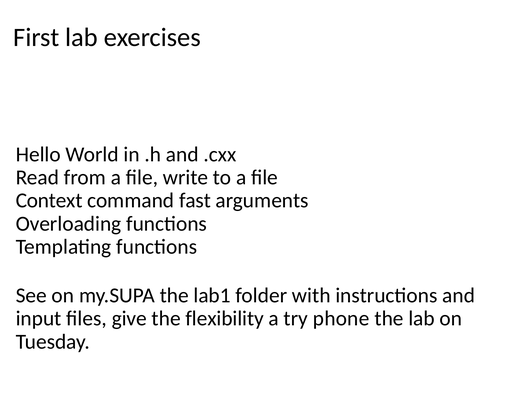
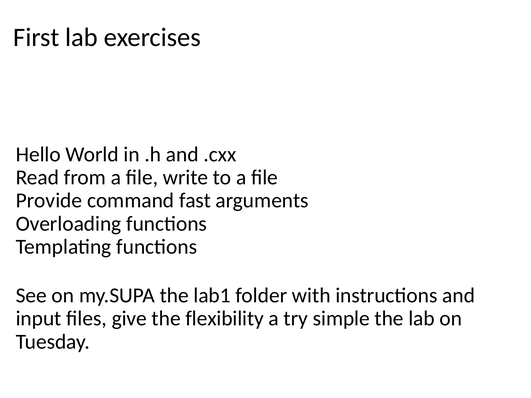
Context: Context -> Provide (49, 201)
phone: phone -> simple (341, 319)
